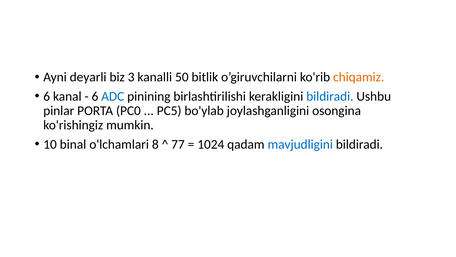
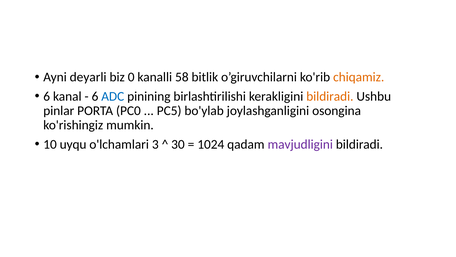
3: 3 -> 0 (131, 77)
50: 50 -> 58 (182, 77)
bildiradi colour: blue -> orange (330, 96)
binal: binal -> uyqu (73, 144)
8: 8 -> 3 (155, 144)
77: 77 -> 30 (178, 144)
mavjudligini colour: blue -> purple (300, 144)
